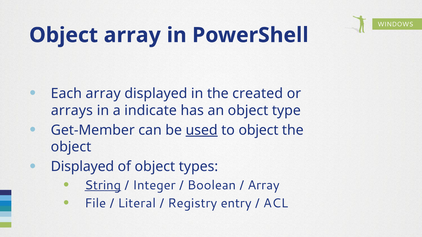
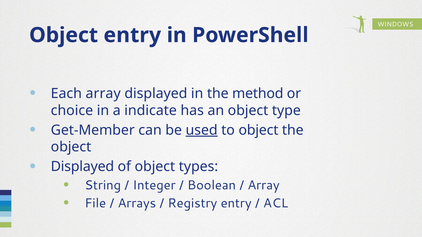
Object array: array -> entry (132, 35)
created: created -> method (258, 94)
arrays: arrays -> choice (72, 111)
String underline: present -> none (103, 186)
Literal: Literal -> Arrays (137, 204)
